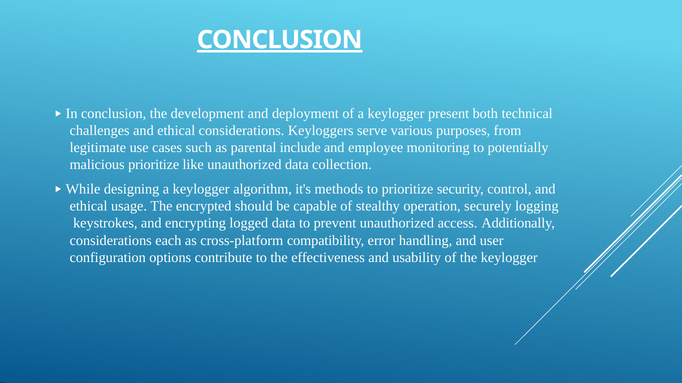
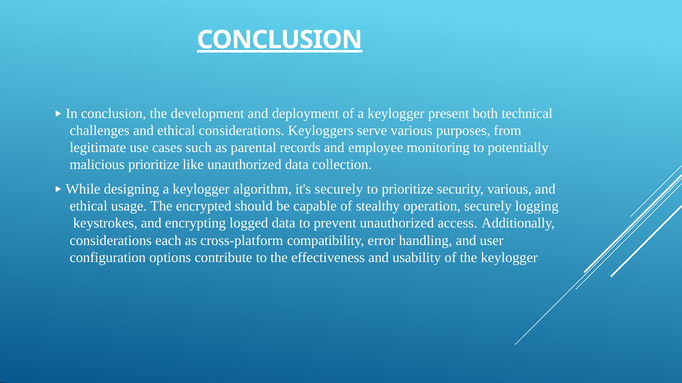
include: include -> records (300, 148)
it's methods: methods -> securely (339, 190)
security control: control -> various (509, 190)
